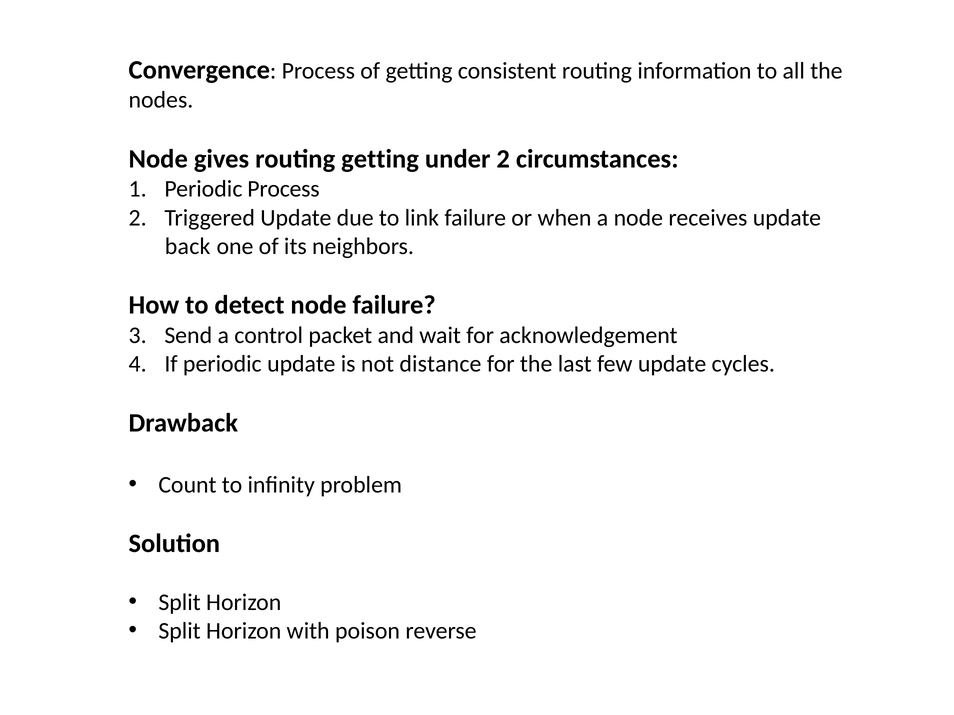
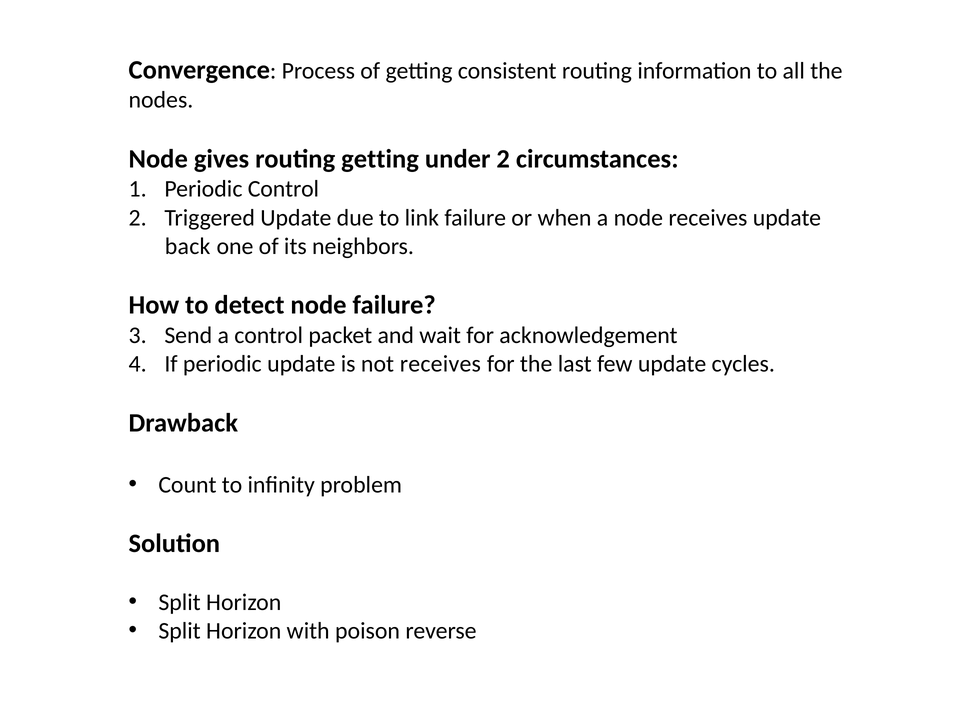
Periodic Process: Process -> Control (283, 189)
not distance: distance -> receives (440, 364)
